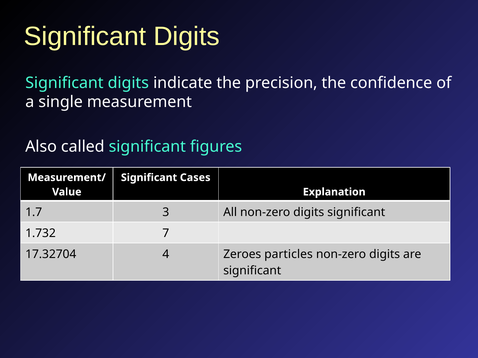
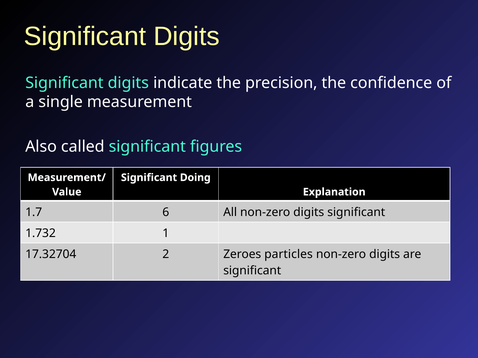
Cases: Cases -> Doing (195, 178)
3: 3 -> 6 (166, 212)
7: 7 -> 1 (166, 233)
4: 4 -> 2 (166, 255)
